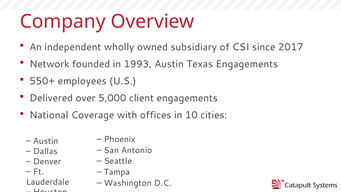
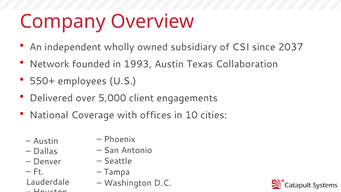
2017: 2017 -> 2037 (291, 47)
Texas Engagements: Engagements -> Collaboration (247, 64)
